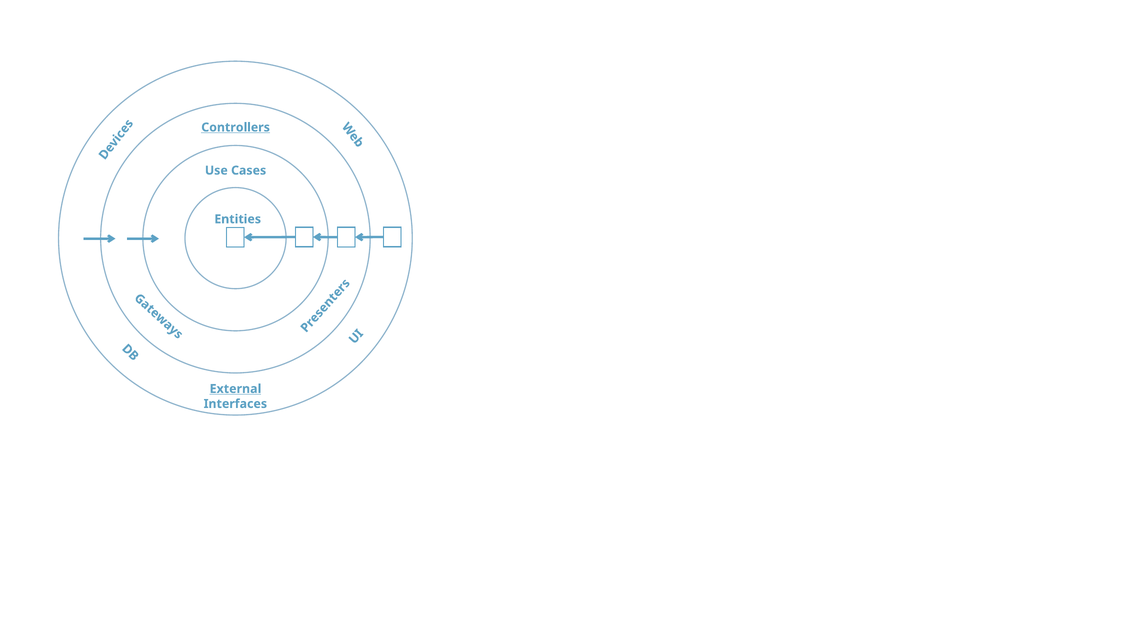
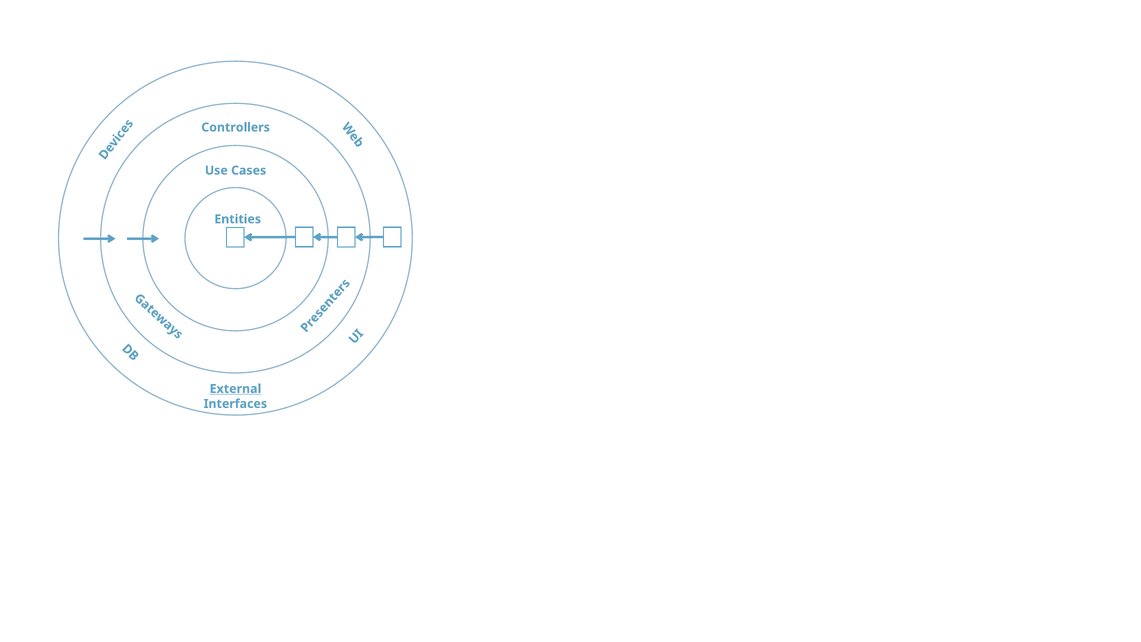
Controllers underline: present -> none (236, 127)
